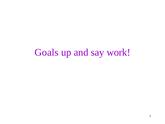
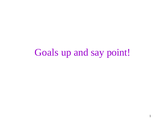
work: work -> point (119, 52)
